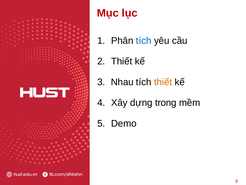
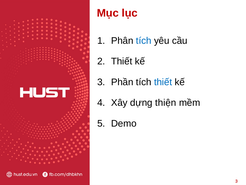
Nhau: Nhau -> Phần (122, 82)
thiết colour: orange -> blue (163, 82)
trong: trong -> thiện (166, 103)
